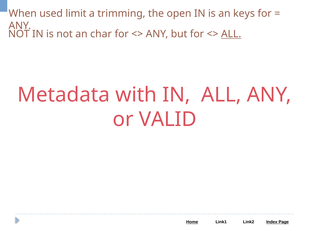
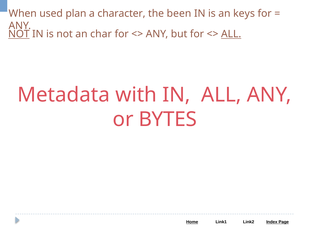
limit: limit -> plan (76, 13)
trimming: trimming -> character (121, 13)
open: open -> been (179, 13)
NOT underline: none -> present (19, 34)
VALID: VALID -> BYTES (168, 120)
